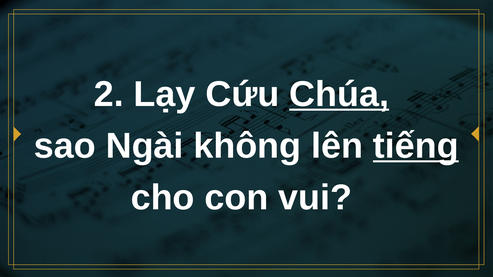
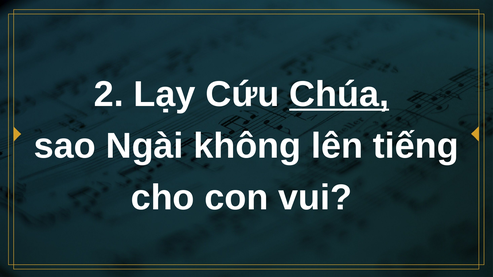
tiếng underline: present -> none (416, 146)
